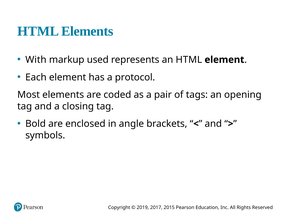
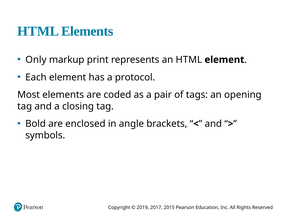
With: With -> Only (36, 60)
used: used -> print (98, 60)
